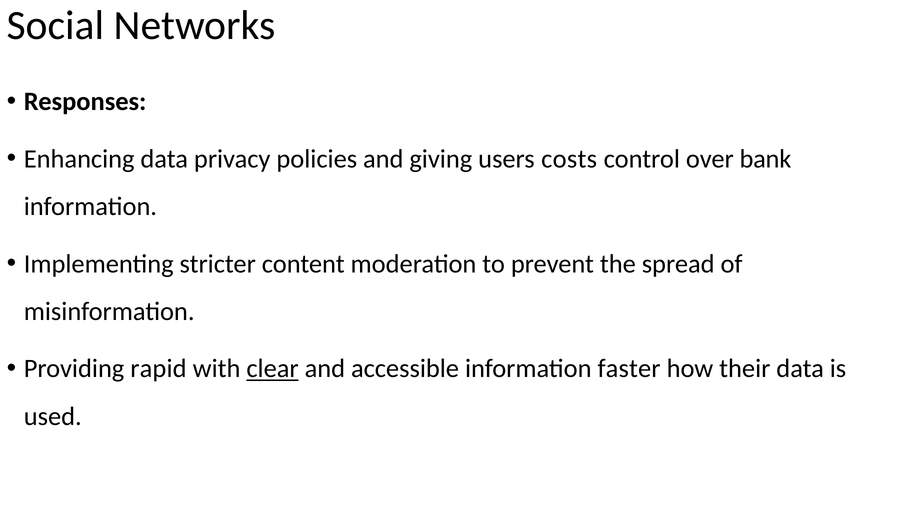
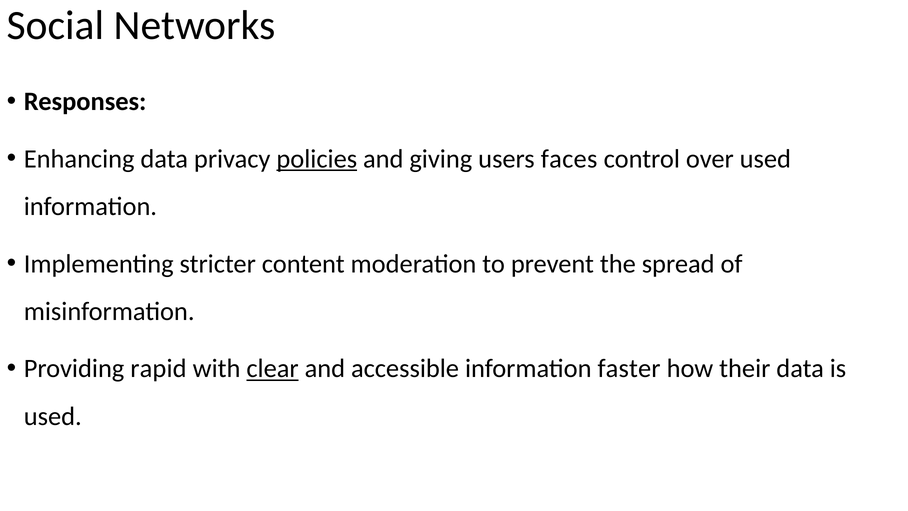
policies underline: none -> present (317, 159)
costs: costs -> faces (569, 159)
over bank: bank -> used (765, 159)
